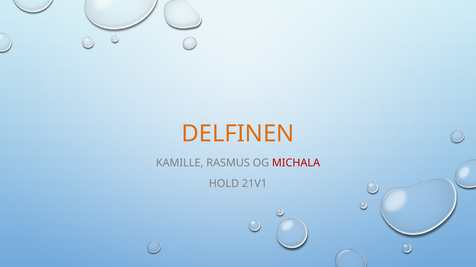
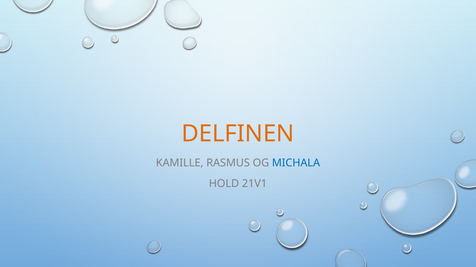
MICHALA colour: red -> blue (296, 163)
